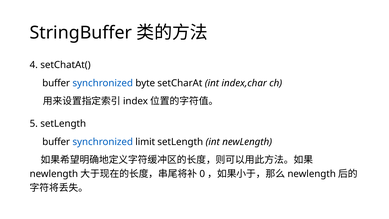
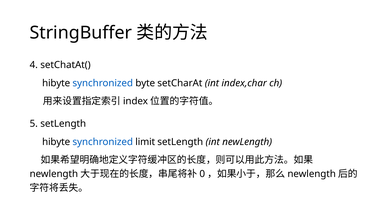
buffer: buffer -> hibyte (56, 83)
buffer: buffer -> hibyte (56, 142)
